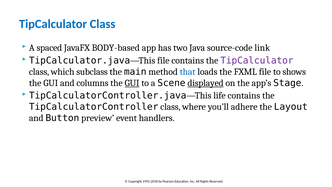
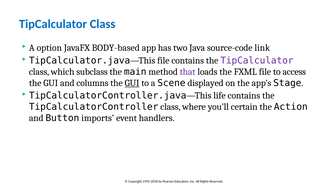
spaced: spaced -> option (49, 48)
that colour: blue -> purple (188, 72)
shows: shows -> access (294, 72)
displayed underline: present -> none (206, 83)
adhere: adhere -> certain (244, 107)
Layout: Layout -> Action (291, 107)
preview: preview -> imports (98, 118)
